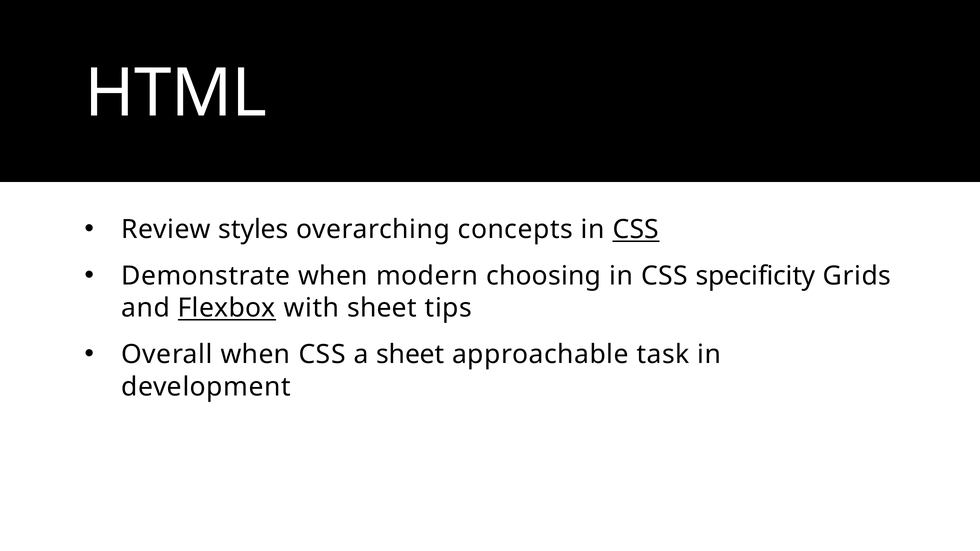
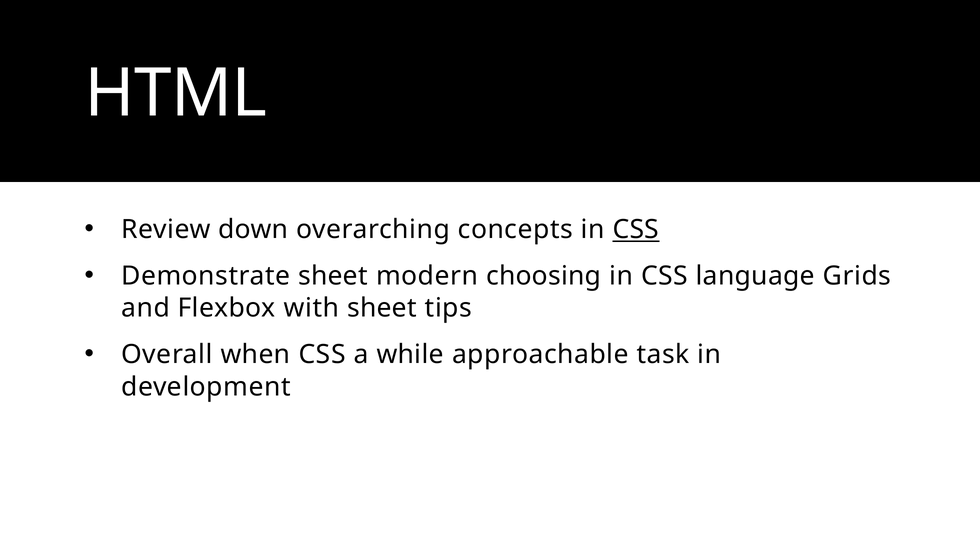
styles: styles -> down (253, 230)
Demonstrate when: when -> sheet (333, 276)
specificity: specificity -> language (755, 276)
Flexbox underline: present -> none (227, 308)
a sheet: sheet -> while (410, 355)
